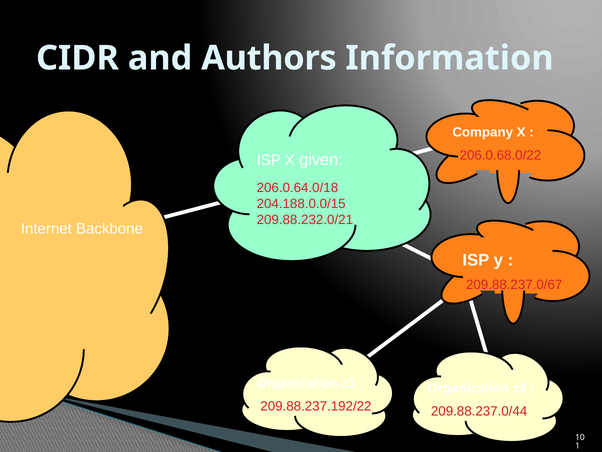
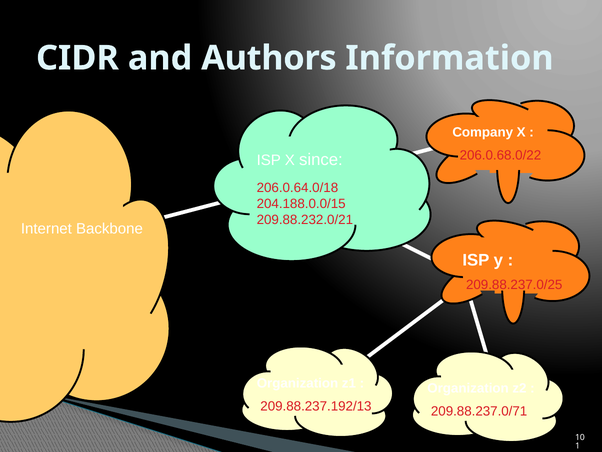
given: given -> since (321, 160)
209.88.237.0/67: 209.88.237.0/67 -> 209.88.237.0/25 (514, 284)
209.88.237.192/22: 209.88.237.192/22 -> 209.88.237.192/13 (316, 406)
209.88.237.0/44: 209.88.237.0/44 -> 209.88.237.0/71 (479, 411)
